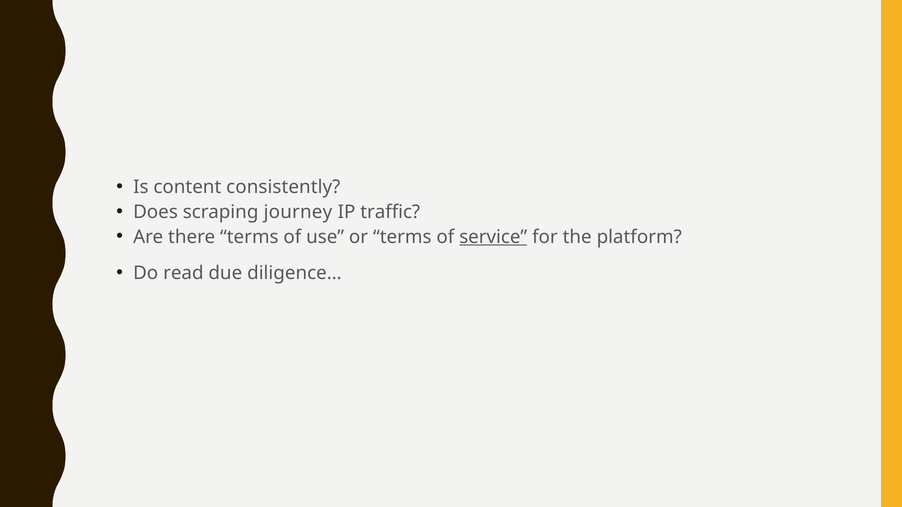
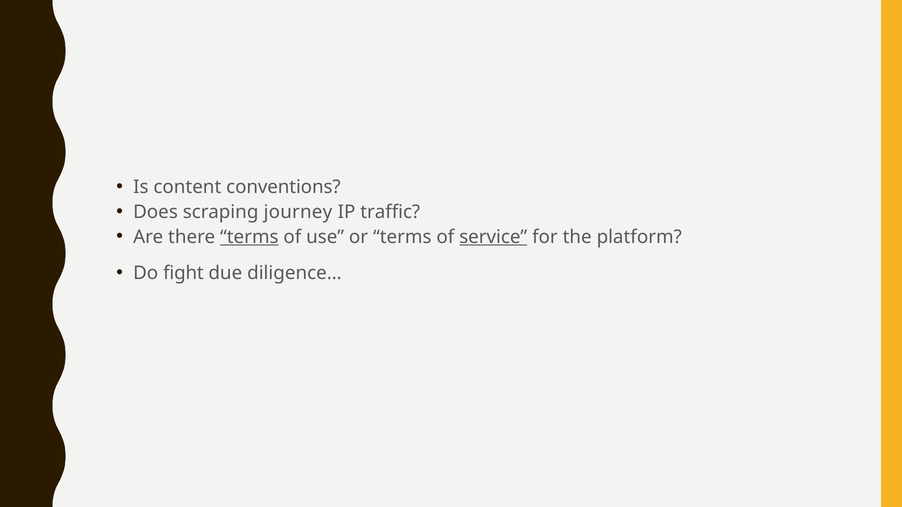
consistently: consistently -> conventions (283, 187)
terms underline: none -> present (249, 237)
read: read -> fight (183, 273)
